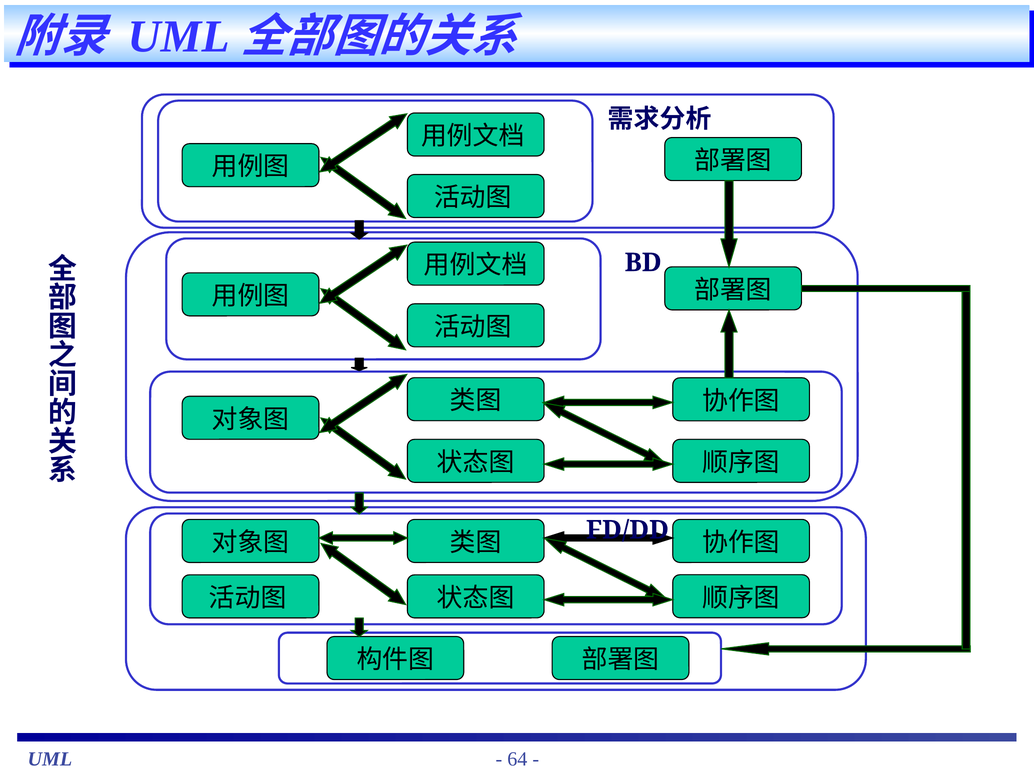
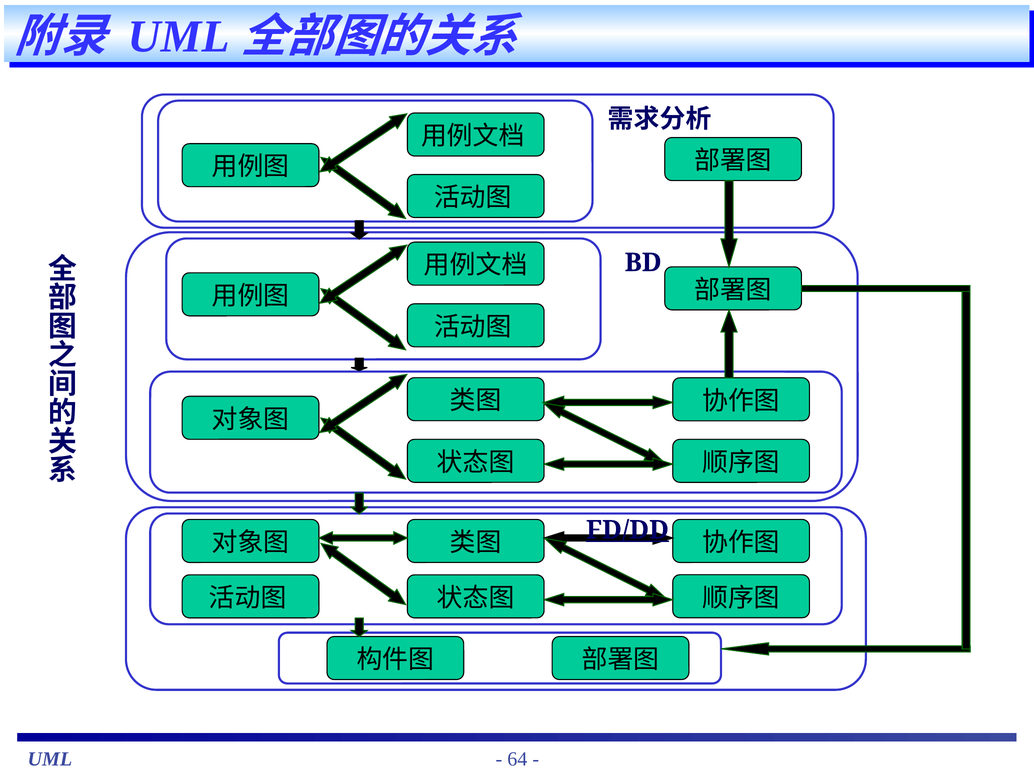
FD/DD underline: none -> present (627, 530)
